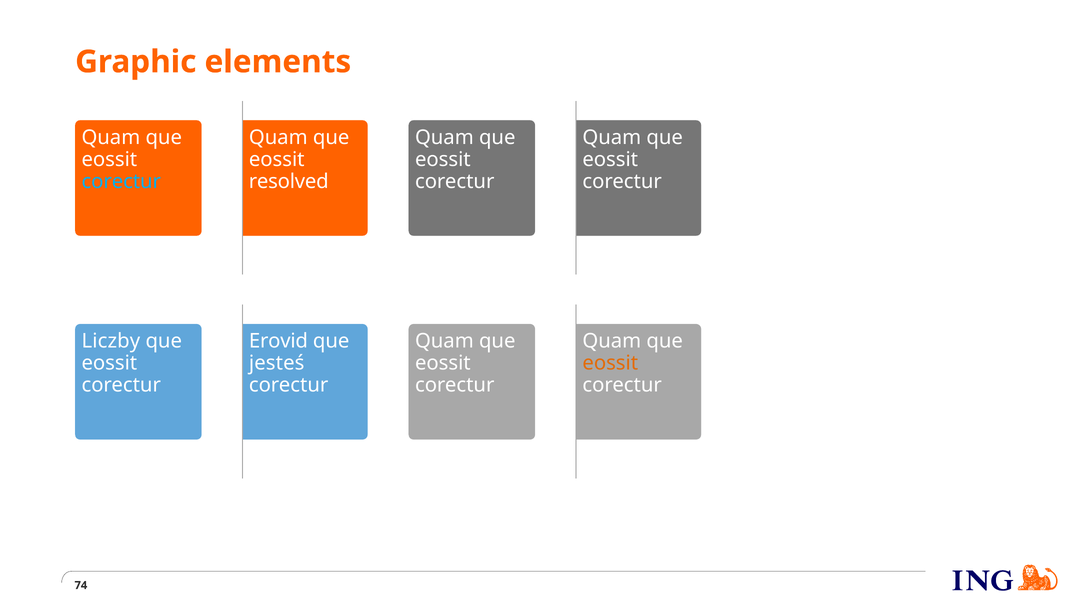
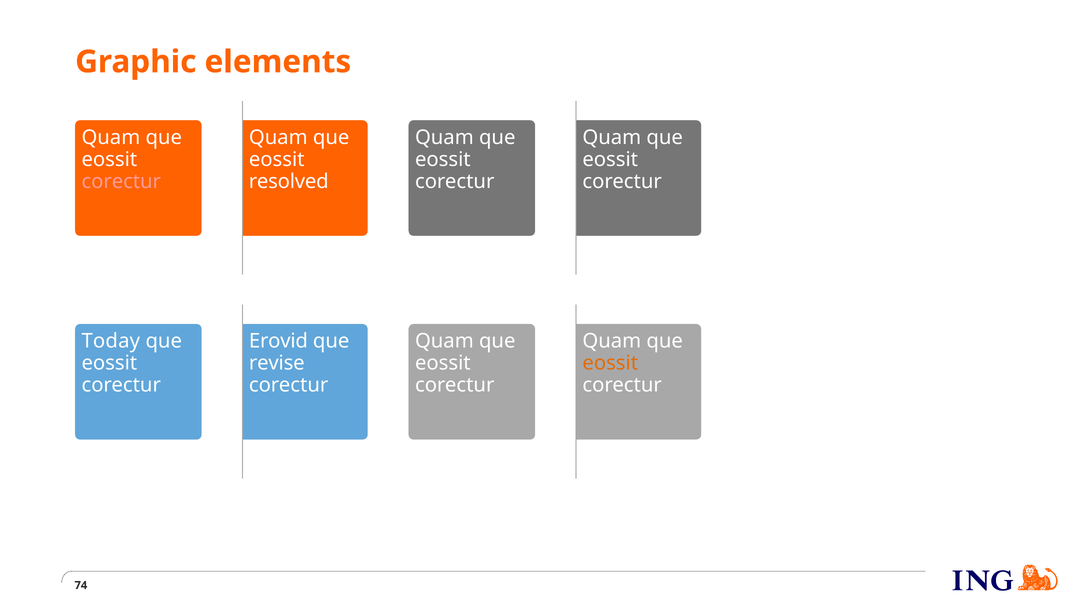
corectur colour: light blue -> pink (121, 181)
Liczby: Liczby -> Today (111, 341)
jesteś: jesteś -> revise (277, 363)
